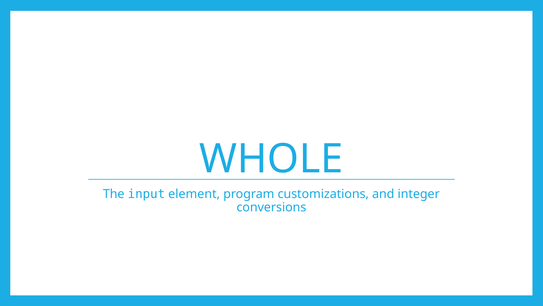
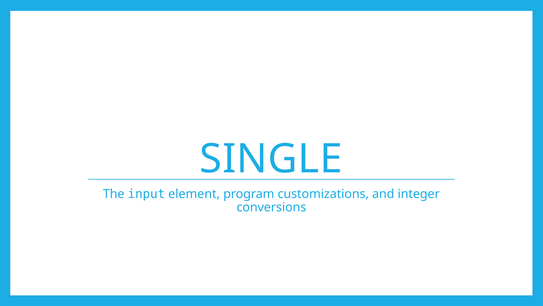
WHOLE: WHOLE -> SINGLE (271, 159)
